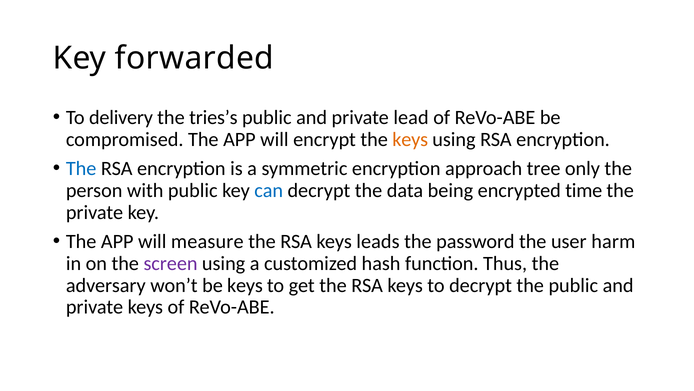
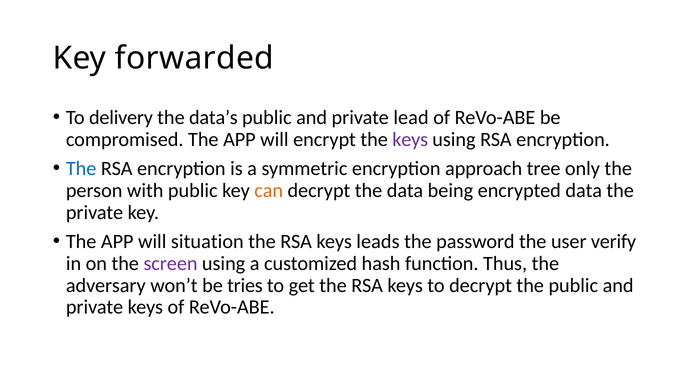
tries’s: tries’s -> data’s (213, 117)
keys colour: orange -> purple (410, 139)
can colour: blue -> orange (269, 190)
encrypted time: time -> data (584, 190)
measure: measure -> situation (207, 241)
harm: harm -> verify (614, 241)
be keys: keys -> tries (245, 285)
